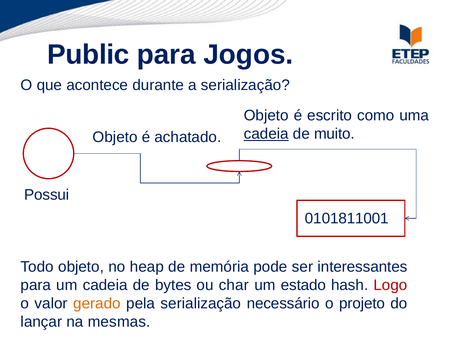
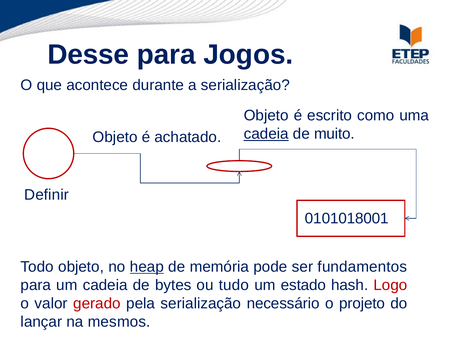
Public: Public -> Desse (88, 54)
Possui: Possui -> Definir (47, 195)
0101811001: 0101811001 -> 0101018001 (347, 218)
heap underline: none -> present (147, 267)
interessantes: interessantes -> fundamentos (362, 267)
char: char -> tudo (234, 285)
gerado colour: orange -> red (97, 303)
mesmas: mesmas -> mesmos (119, 321)
